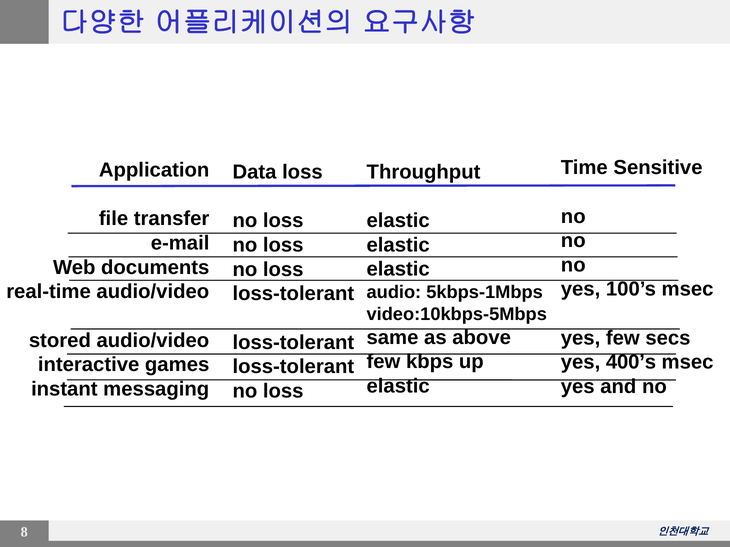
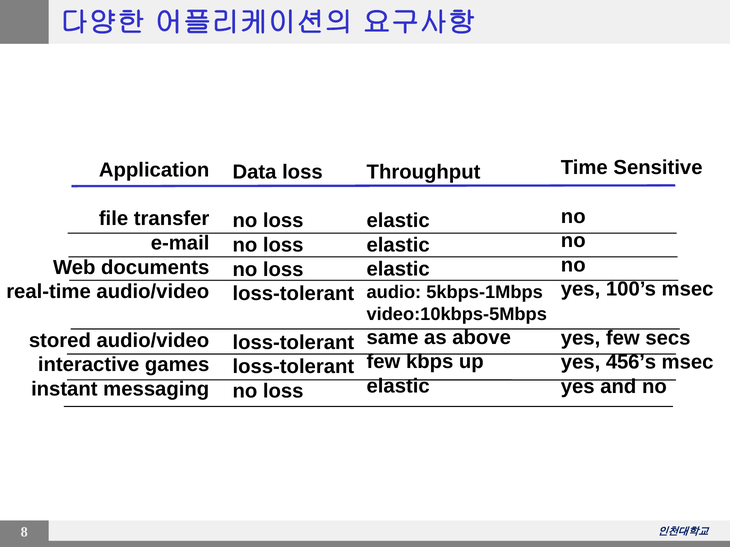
400’s: 400’s -> 456’s (631, 363)
